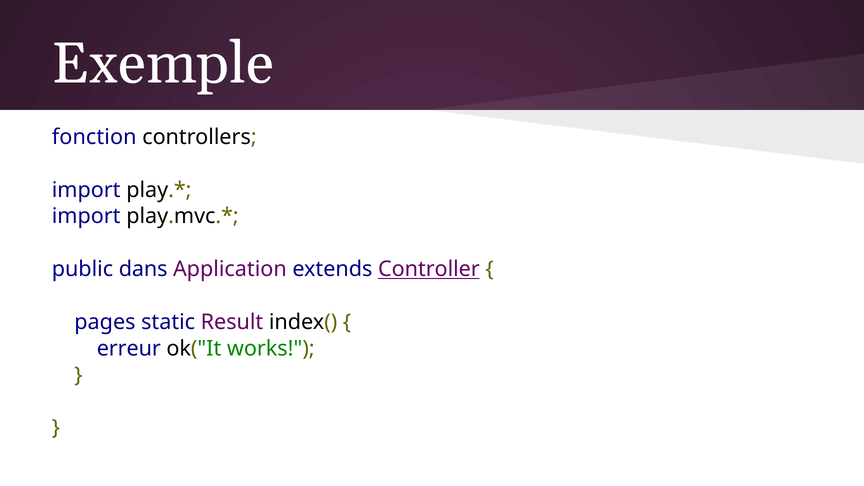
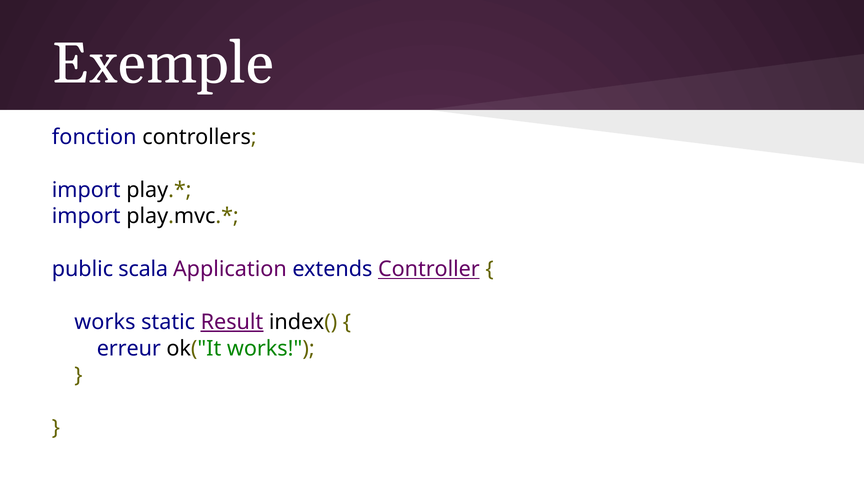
dans: dans -> scala (143, 269)
pages: pages -> works (105, 322)
Result underline: none -> present (232, 322)
